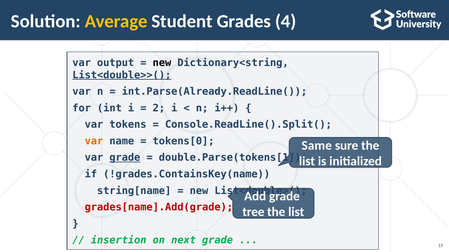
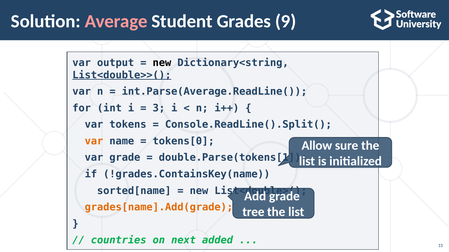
Average colour: yellow -> pink (116, 21)
4: 4 -> 9 (286, 21)
int.Parse(Already.ReadLine(: int.Parse(Already.ReadLine( -> int.Parse(Average.ReadLine( (214, 92)
2: 2 -> 3 (159, 108)
Same: Same -> Allow (317, 146)
grade underline: present -> none (125, 158)
string[name: string[name -> sorted[name (134, 191)
grades[name].Add(grade colour: red -> orange (159, 208)
insertion: insertion -> countries (119, 241)
next grade: grade -> added (218, 241)
